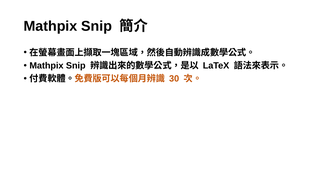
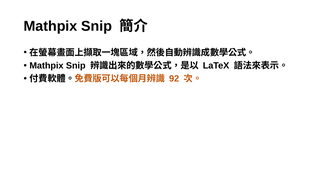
30: 30 -> 92 (174, 78)
